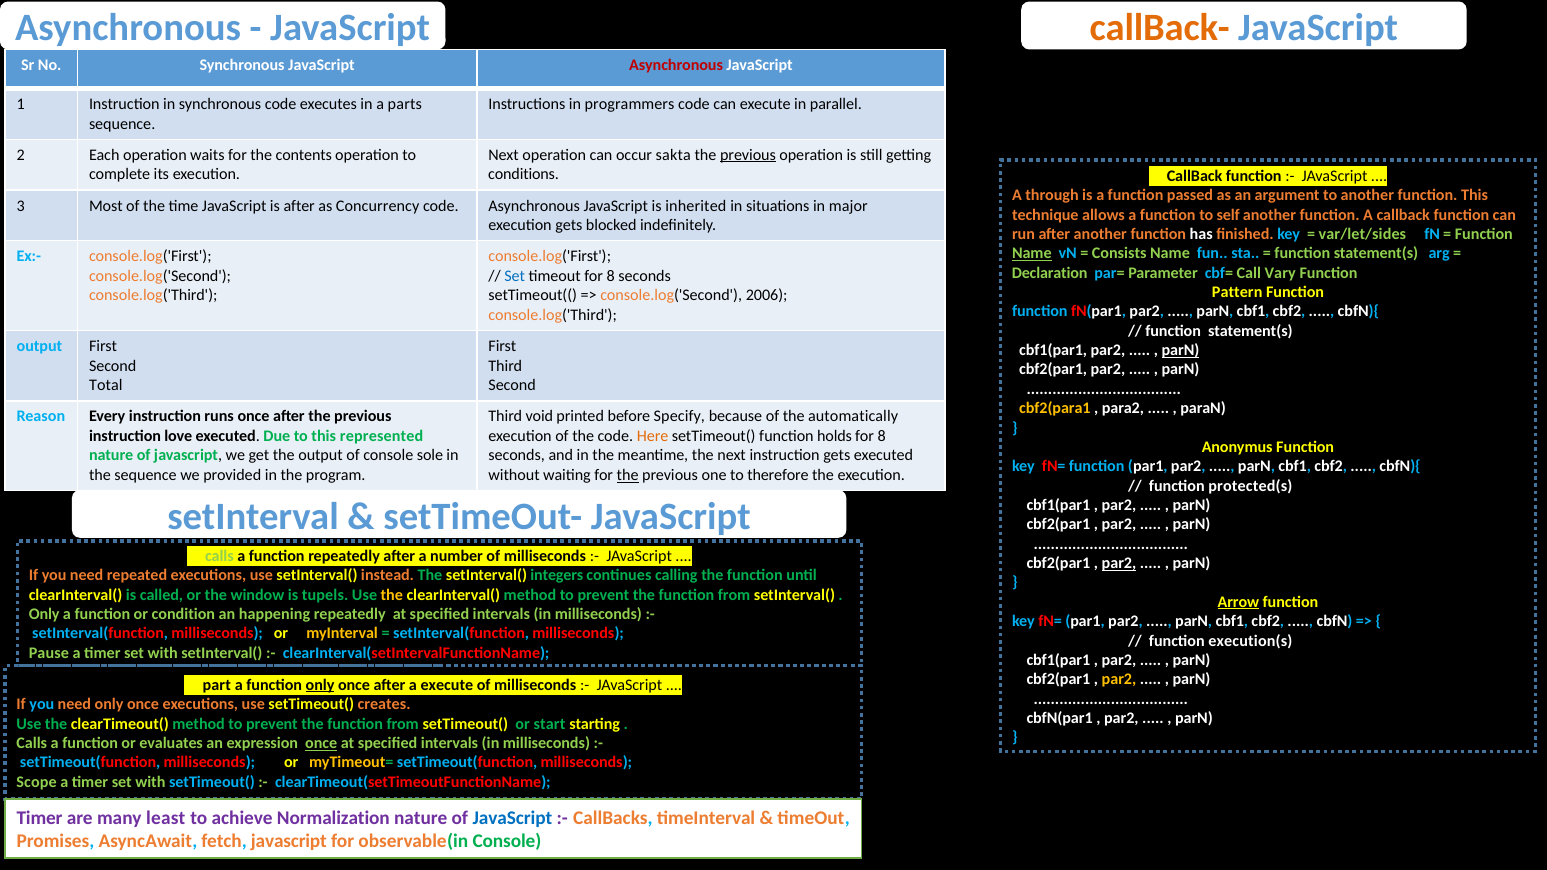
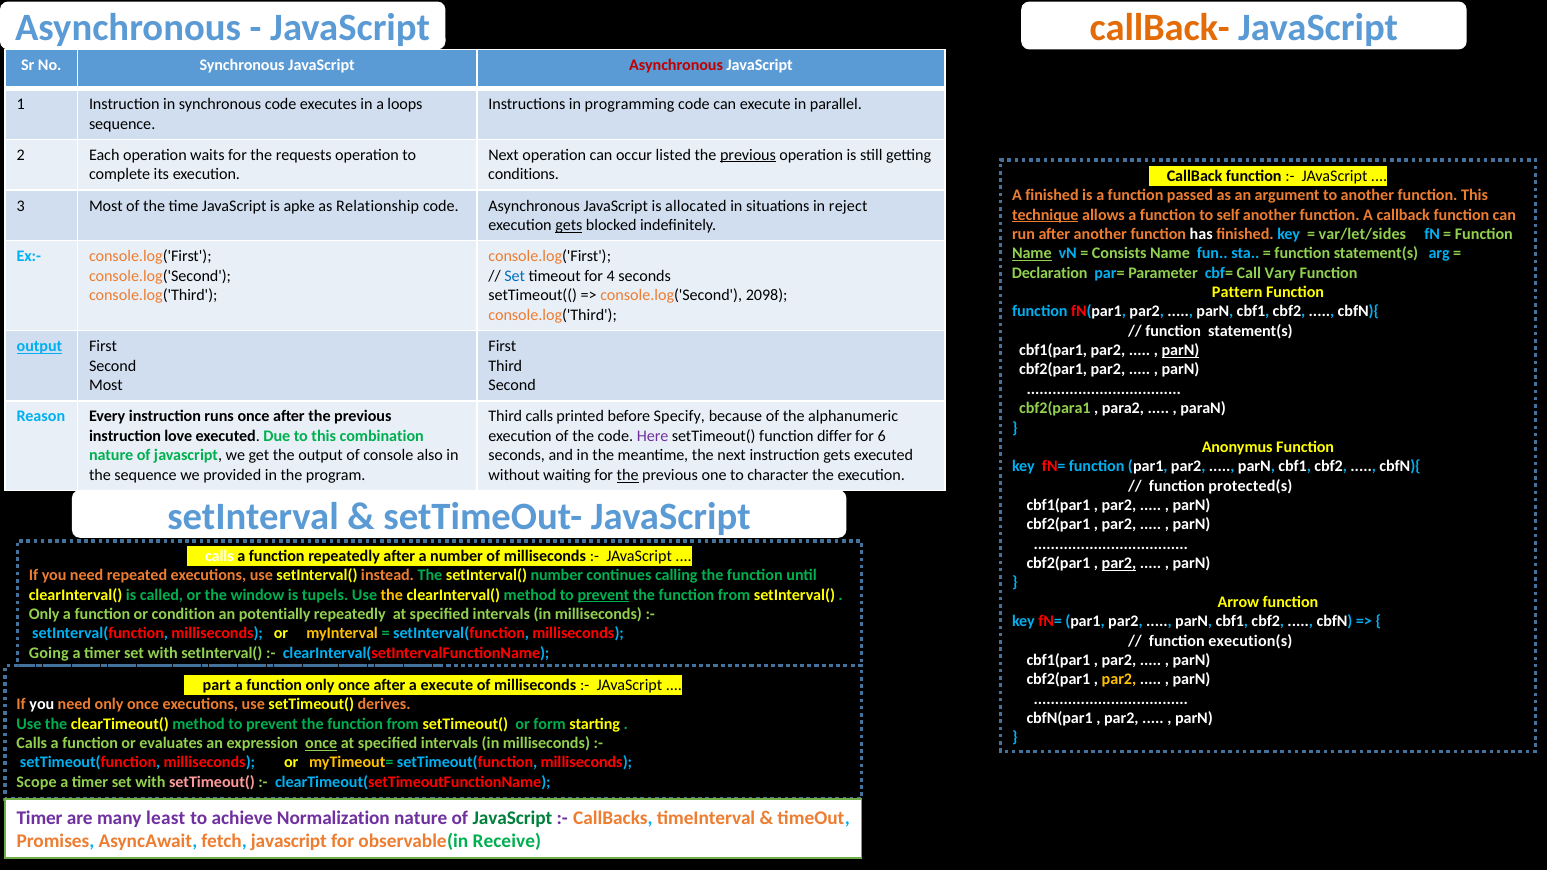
parts: parts -> loops (405, 104)
programmers: programmers -> programming (630, 104)
contents: contents -> requests (304, 155)
sakta: sakta -> listed (673, 155)
A through: through -> finished (1052, 195)
is after: after -> apke (299, 206)
Concurrency: Concurrency -> Relationship (378, 206)
inherited: inherited -> allocated (696, 206)
major: major -> reject (848, 206)
technique underline: none -> present (1045, 215)
gets underline: none -> present (569, 225)
timeout for 8: 8 -> 4 (611, 276)
2006: 2006 -> 2098 (767, 296)
output underline: none -> present (39, 346)
Total: Total -> Most (106, 385)
cbf2(para1 colour: yellow -> light green (1055, 408)
Third void: void -> calls (539, 417)
automatically: automatically -> alphanumeric (853, 417)
represented: represented -> combination (382, 436)
Here colour: orange -> purple (653, 436)
holds: holds -> differ (835, 436)
8: 8 -> 6 (882, 436)
sole: sole -> also (430, 456)
therefore: therefore -> character (778, 475)
calls colour: light green -> white (219, 556)
setInterval( integers: integers -> number (557, 576)
prevent underline: none -> present (603, 595)
Arrow underline: present -> none (1238, 602)
happening: happening -> potentially (275, 614)
Pause: Pause -> Going (49, 653)
only underline: present -> none (320, 685)
you colour: light blue -> white (42, 704)
creates: creates -> derives (384, 704)
start: start -> form (550, 724)
setTimeout( colour: light blue -> pink (212, 782)
JavaScript colour: blue -> green (512, 818)
observable(in Console: Console -> Receive (507, 842)
